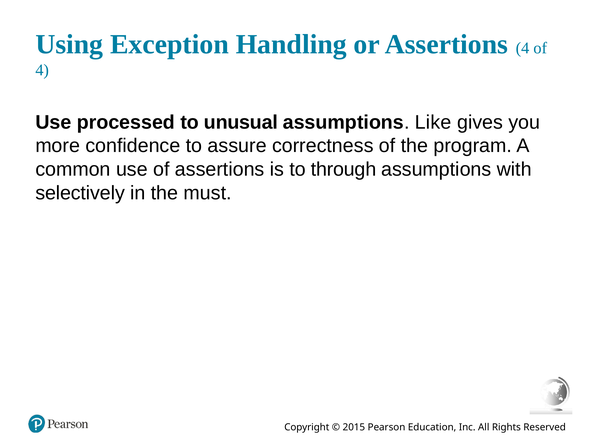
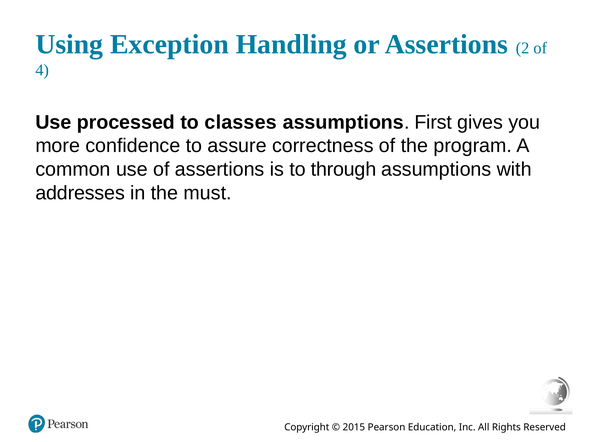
Assertions 4: 4 -> 2 (522, 48)
unusual: unusual -> classes (241, 122)
Like: Like -> First (433, 122)
selectively: selectively -> addresses (80, 193)
